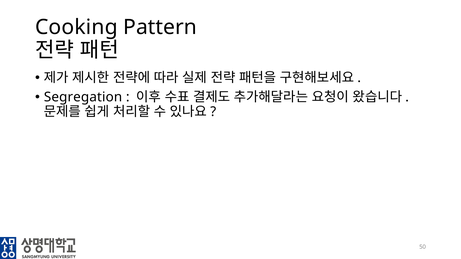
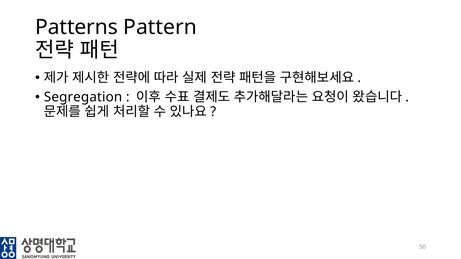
Cooking: Cooking -> Patterns (77, 27)
